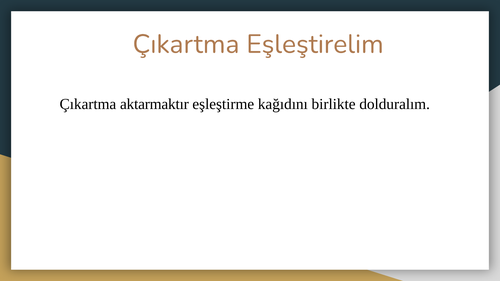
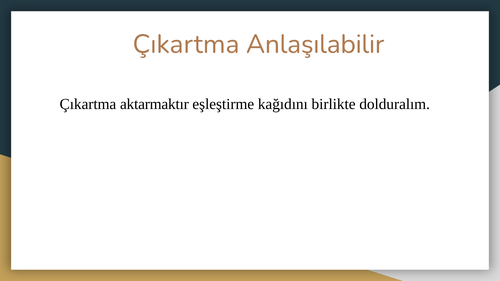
Eşleştirelim: Eşleştirelim -> Anlaşılabilir (315, 44)
